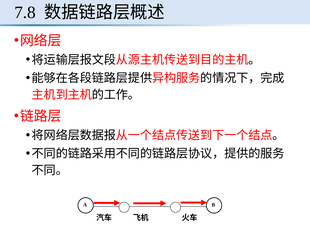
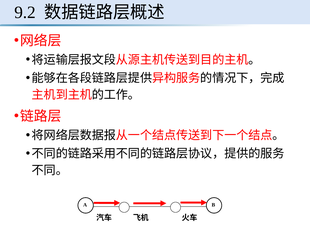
7.8: 7.8 -> 9.2 (25, 13)
